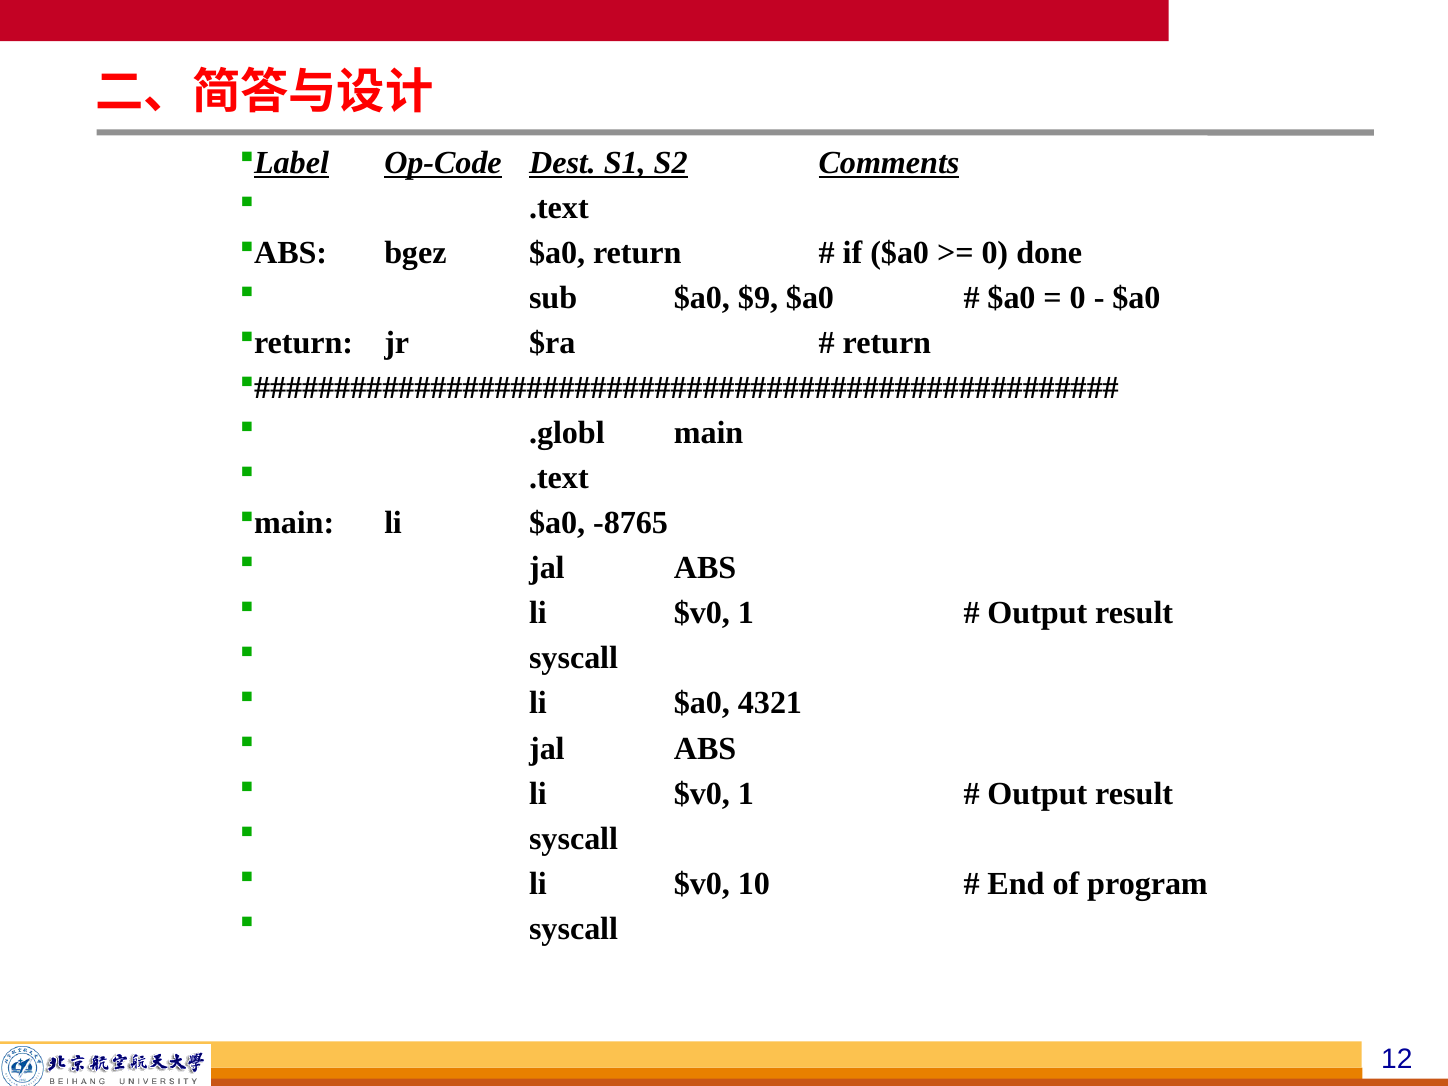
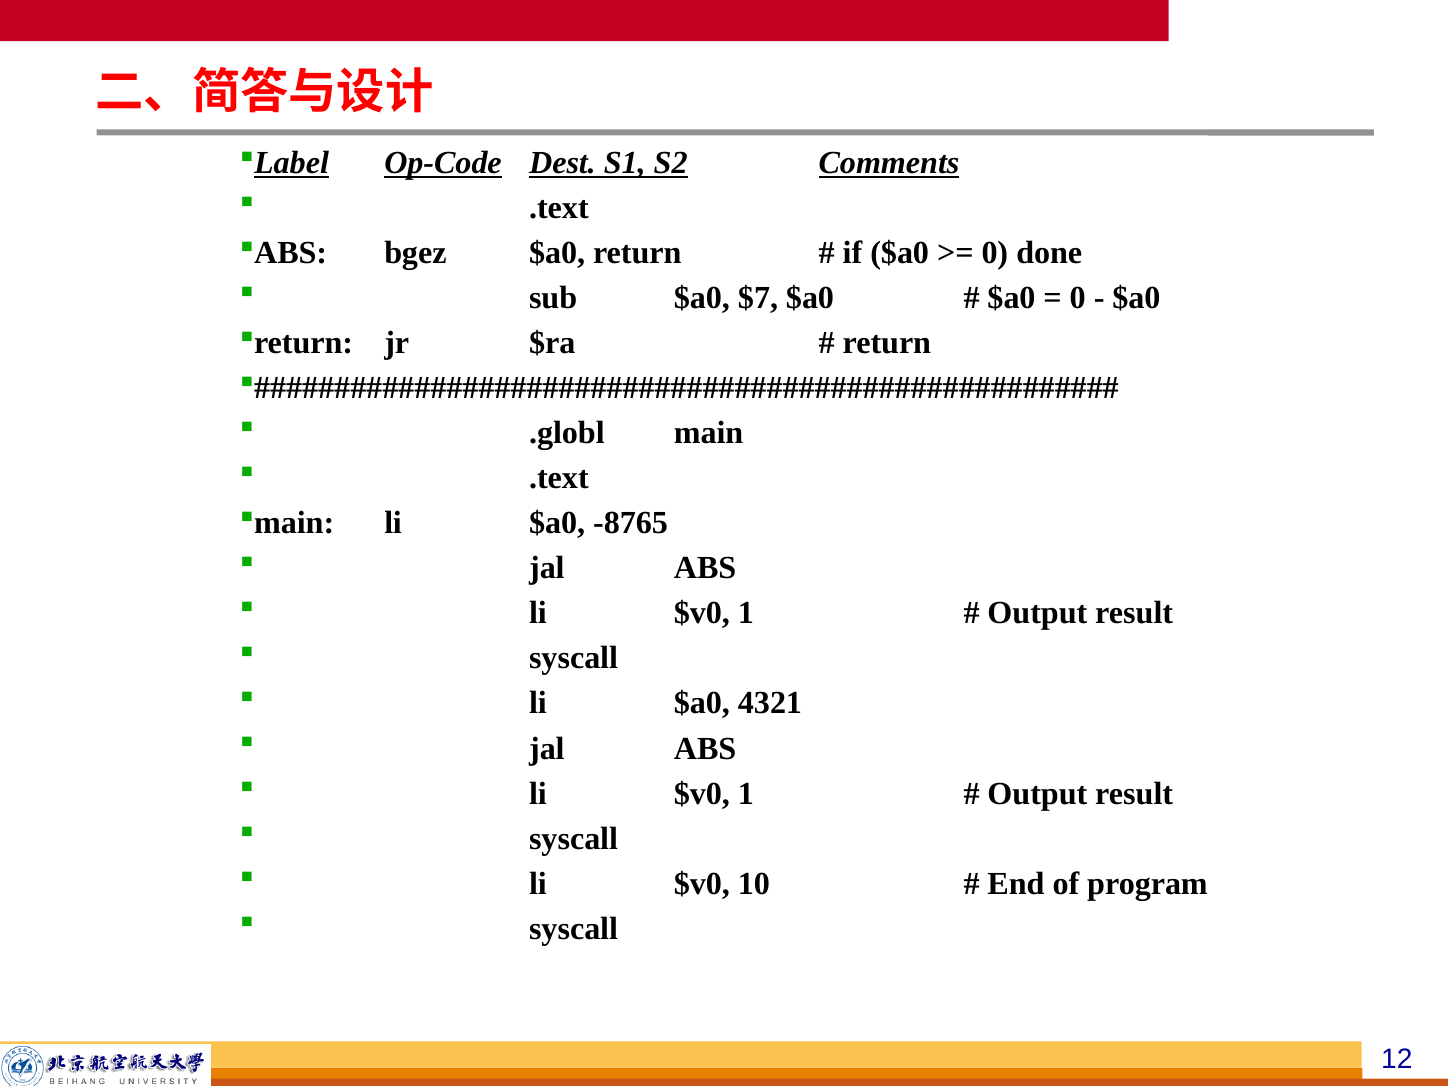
$9: $9 -> $7 (758, 298)
